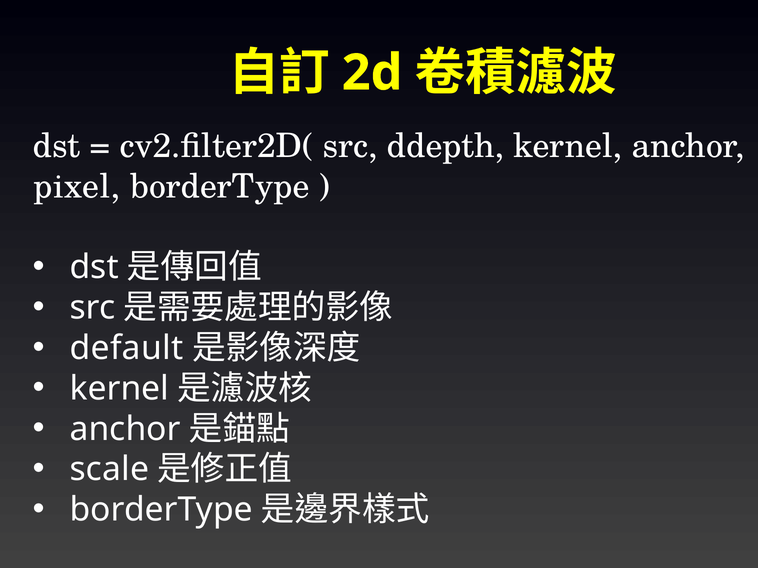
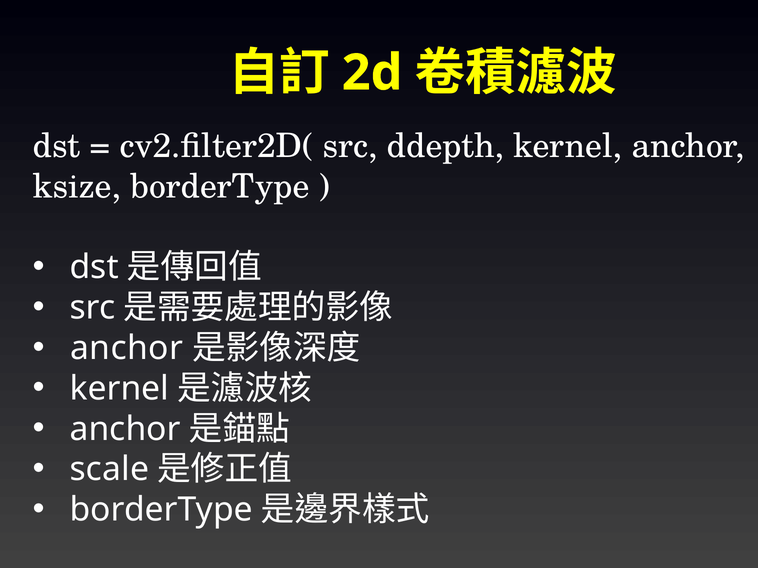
pixel: pixel -> ksize (77, 187)
default: default -> anchor (127, 348)
